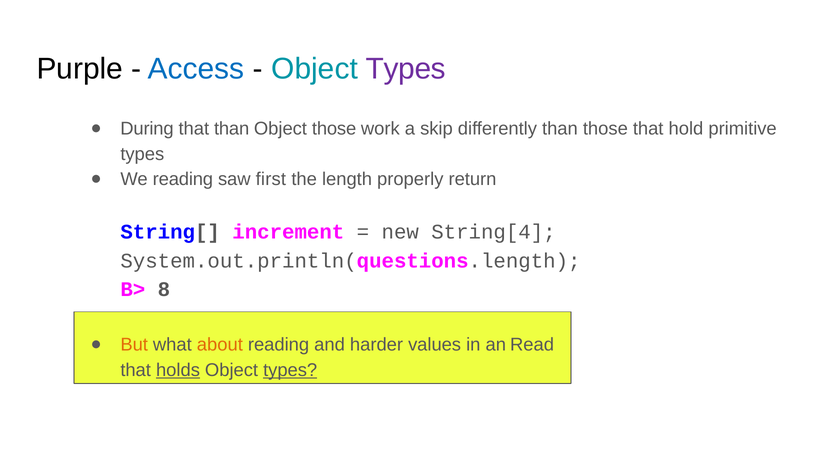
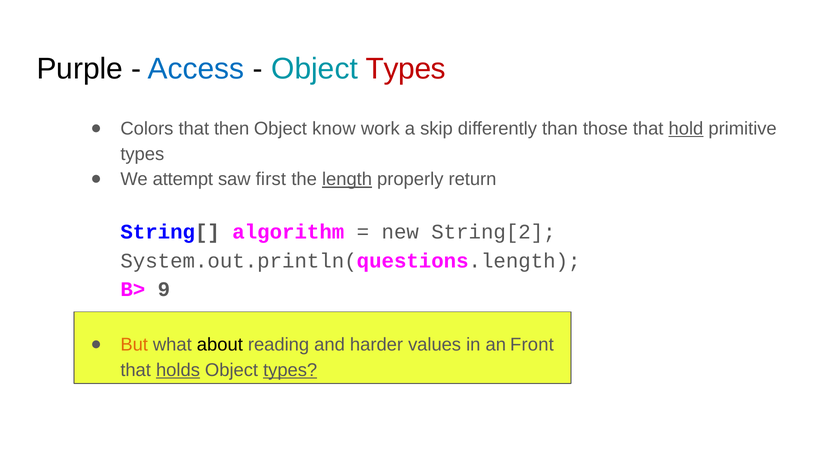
Types colour: purple -> red (406, 69)
During: During -> Colors (147, 128)
that than: than -> then (232, 128)
Object those: those -> know (334, 128)
hold underline: none -> present (686, 128)
We reading: reading -> attempt (183, 179)
length underline: none -> present (347, 179)
increment: increment -> algorithm (288, 232)
String[4: String[4 -> String[2 (493, 232)
8: 8 -> 9 (164, 289)
about colour: orange -> black (220, 344)
Read: Read -> Front (532, 344)
